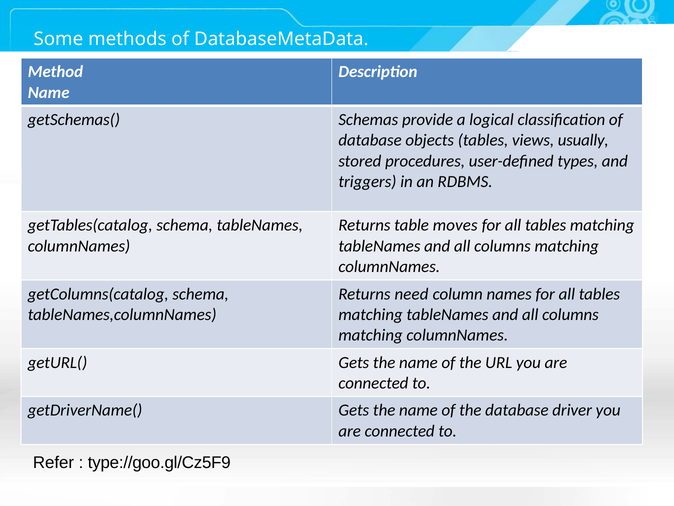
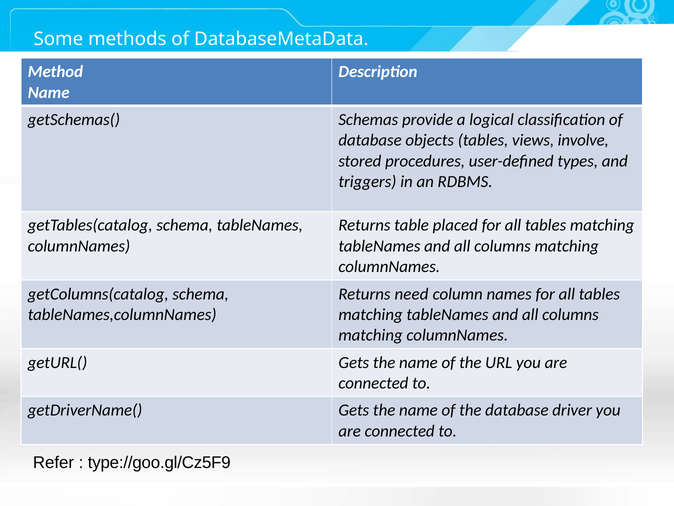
usually: usually -> involve (583, 140)
moves: moves -> placed (455, 225)
